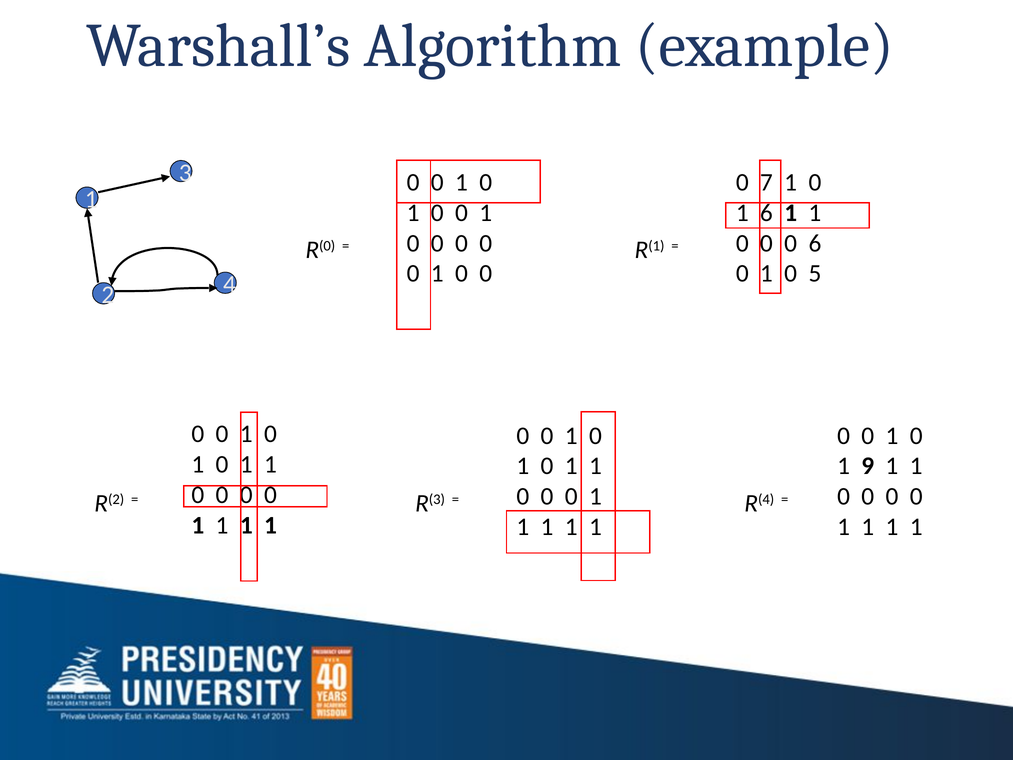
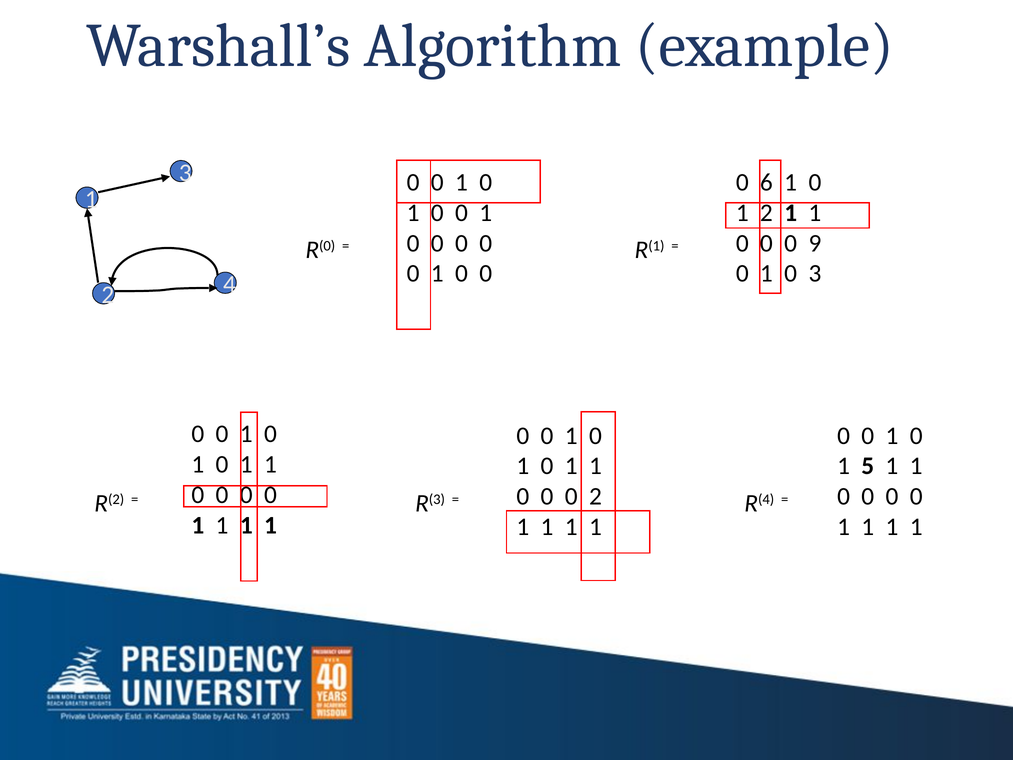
7: 7 -> 6 (766, 182)
1 6: 6 -> 2 (766, 213)
0 6: 6 -> 9 (815, 243)
0 5: 5 -> 3 (815, 273)
9: 9 -> 5 (868, 466)
1: 1 -> 2 (595, 496)
